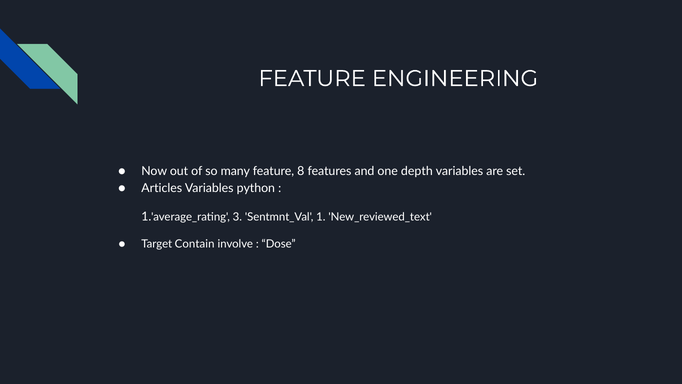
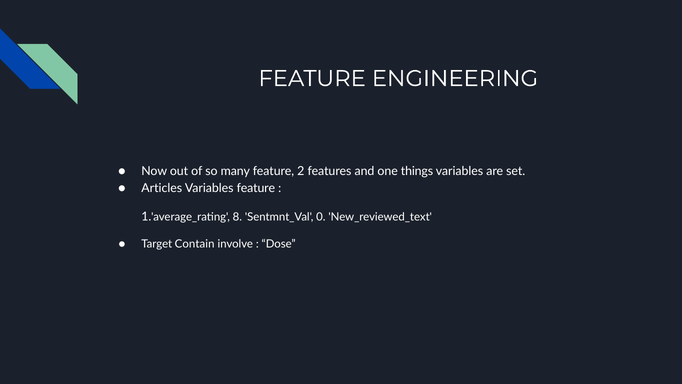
8: 8 -> 2 (301, 171)
depth: depth -> things (417, 171)
Variables python: python -> feature (256, 188)
3: 3 -> 8 (237, 217)
1: 1 -> 0 (321, 217)
